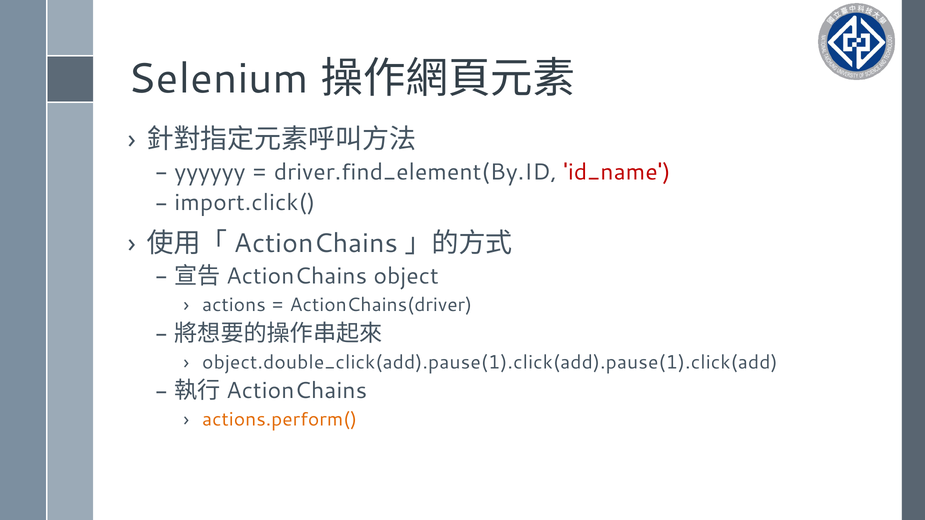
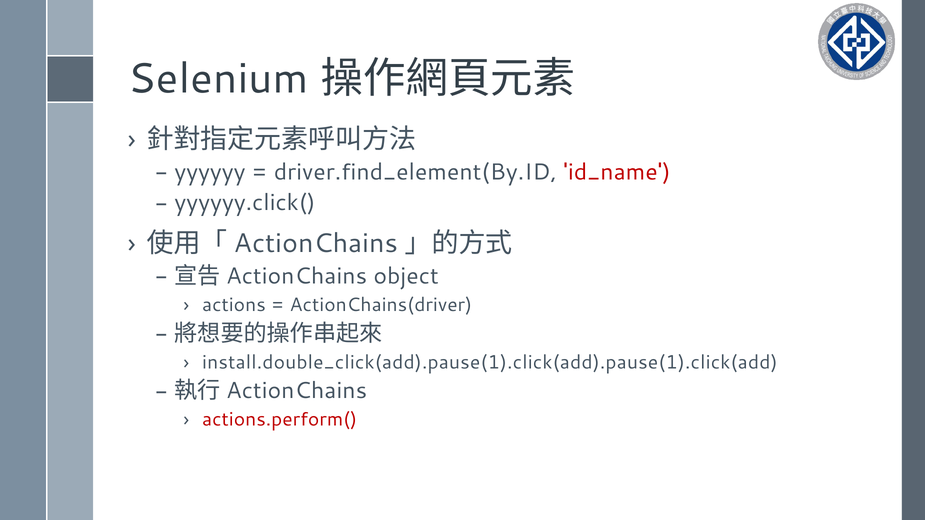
import.click(: import.click( -> yyyyyy.click( (245, 203)
object.double_click(add).pause(1).click(add).pause(1).click(add: object.double_click(add).pause(1).click(add).pause(1).click(add -> install.double_click(add).pause(1).click(add).pause(1).click(add (490, 362)
actions.perform( colour: orange -> red (280, 420)
